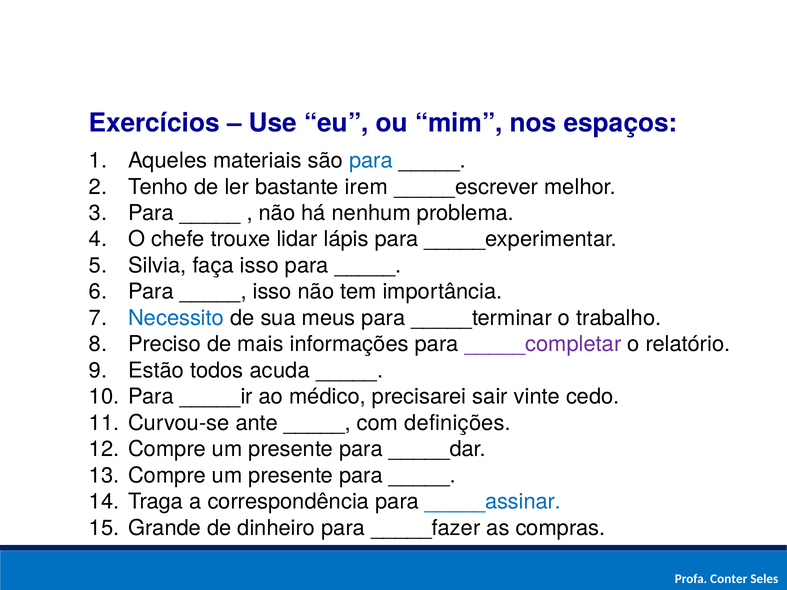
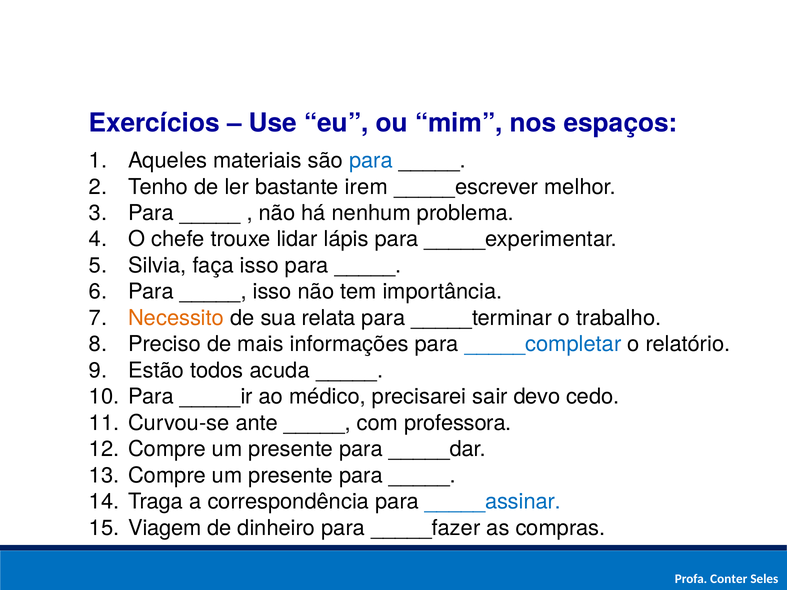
Necessito colour: blue -> orange (176, 318)
meus: meus -> relata (329, 318)
_____completar colour: purple -> blue (543, 344)
vinte: vinte -> devo (537, 397)
definições: definições -> professora (458, 423)
Grande: Grande -> Viagem (165, 528)
